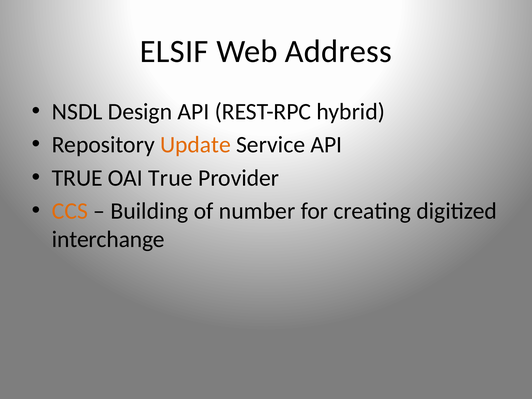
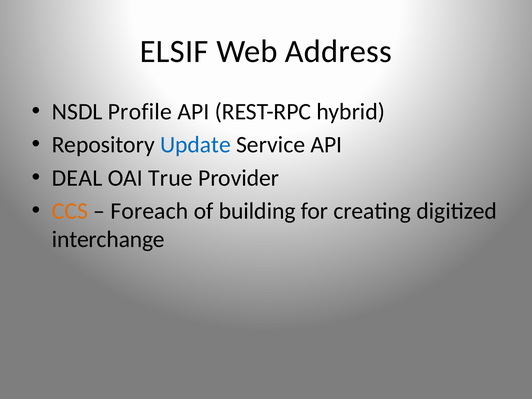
Design: Design -> Profile (140, 112)
Update colour: orange -> blue (196, 145)
TRUE: TRUE -> DEAL (77, 178)
Building: Building -> Foreach (149, 211)
number: number -> building (257, 211)
